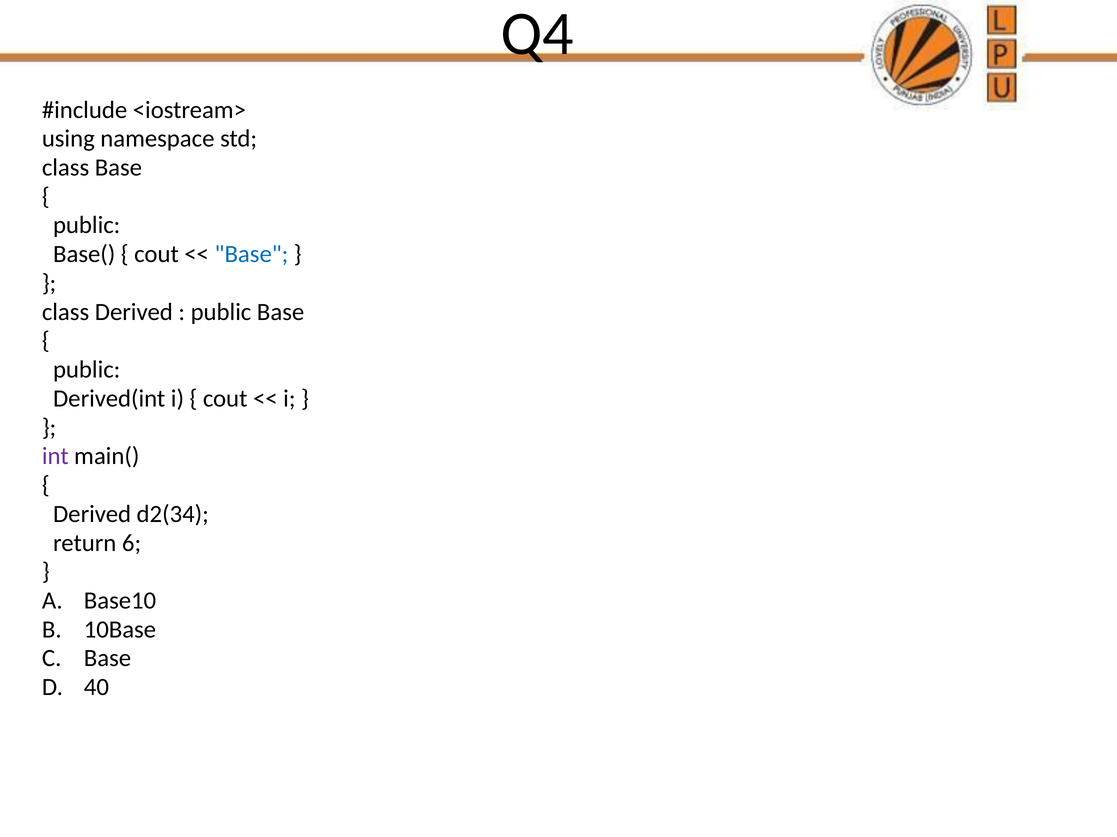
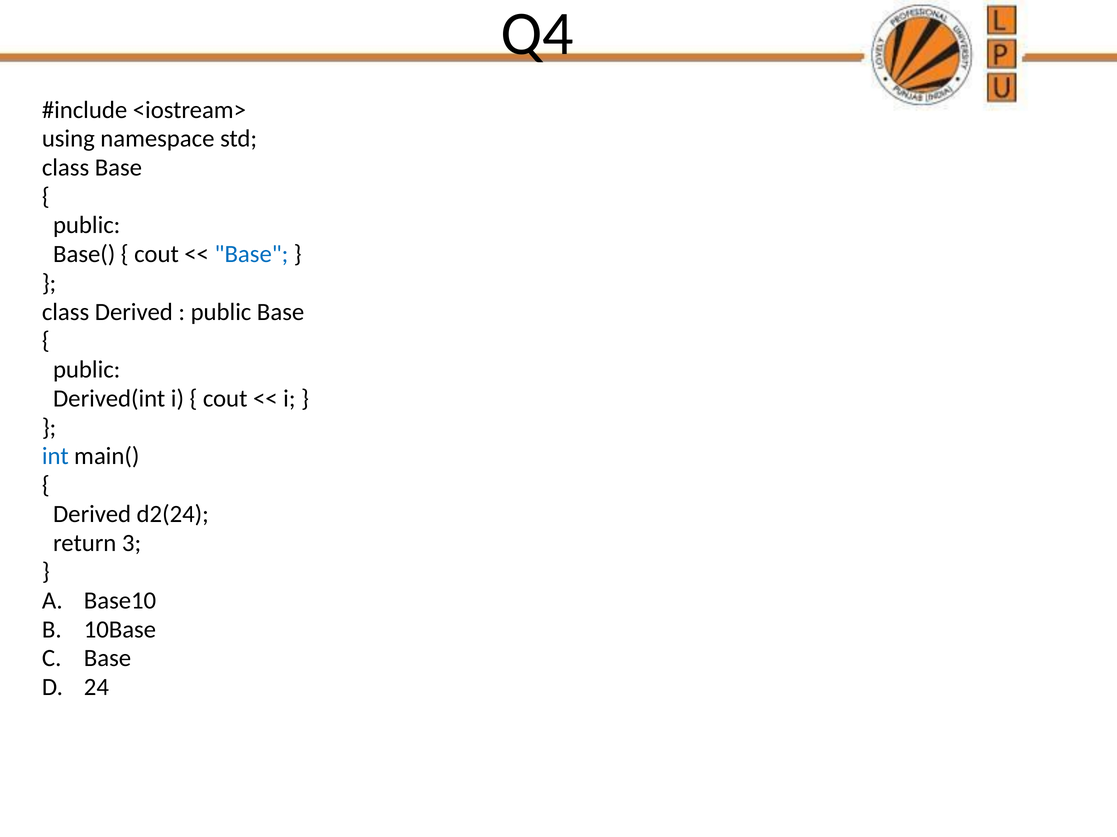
int colour: purple -> blue (55, 457)
d2(34: d2(34 -> d2(24 (173, 514)
6: 6 -> 3 (132, 543)
40: 40 -> 24 (96, 688)
